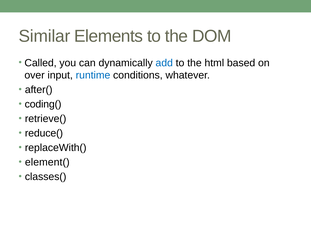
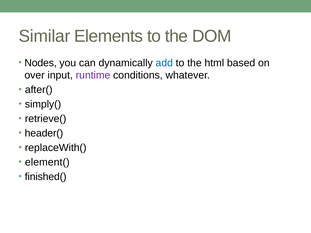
Called: Called -> Nodes (41, 63)
runtime colour: blue -> purple (93, 75)
coding(: coding( -> simply( (43, 104)
reduce(: reduce( -> header( (44, 133)
classes(: classes( -> finished( (46, 177)
